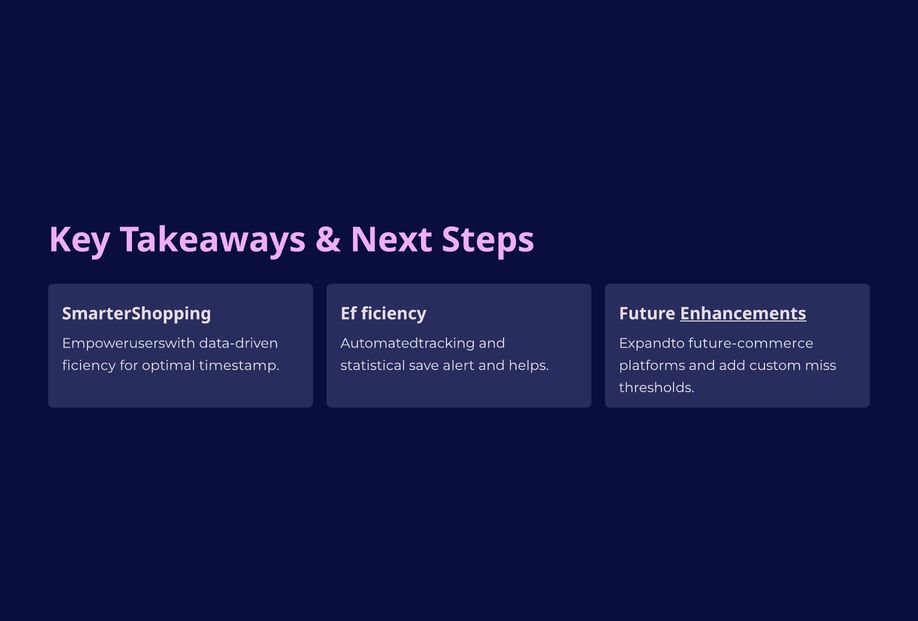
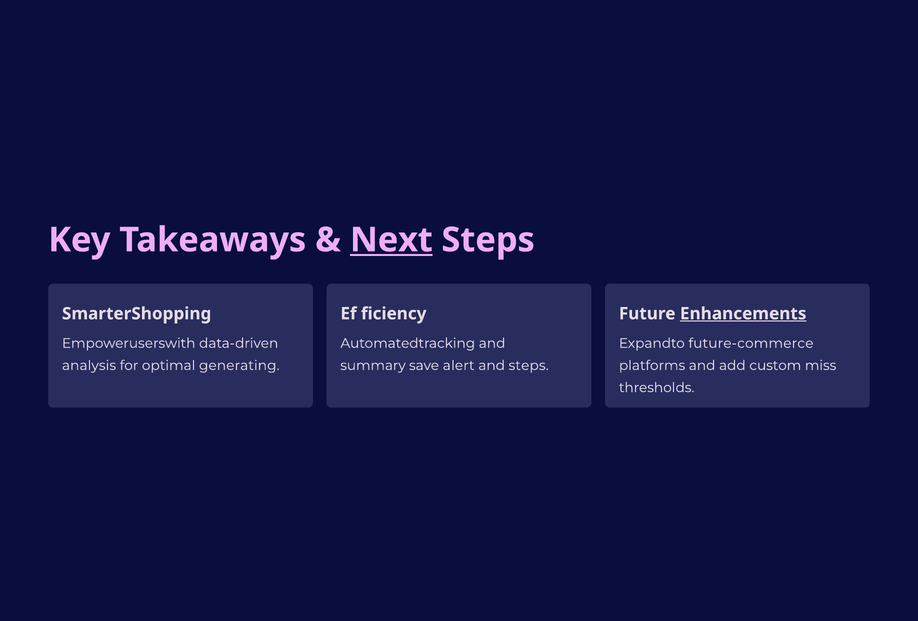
Next underline: none -> present (391, 240)
ficiency: ficiency -> analysis (89, 366)
timestamp: timestamp -> generating (239, 366)
statistical: statistical -> summary (373, 366)
and helps: helps -> steps (529, 366)
